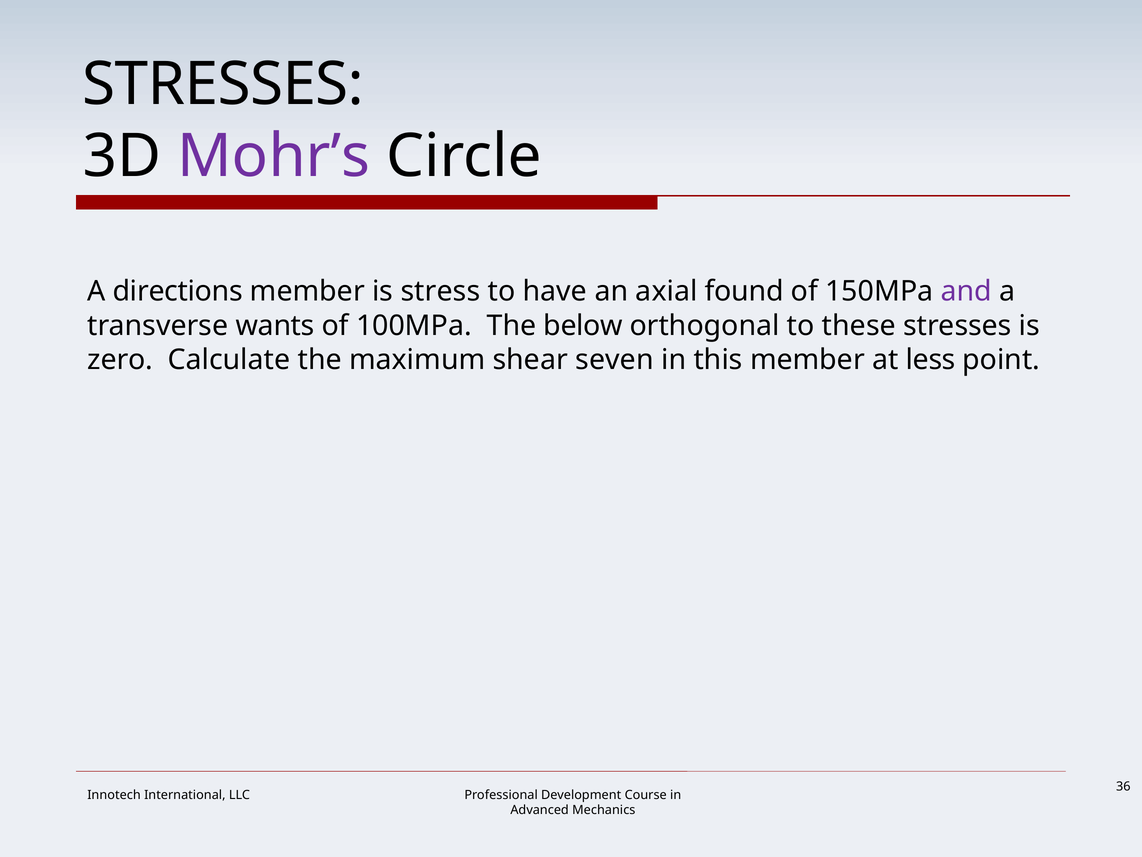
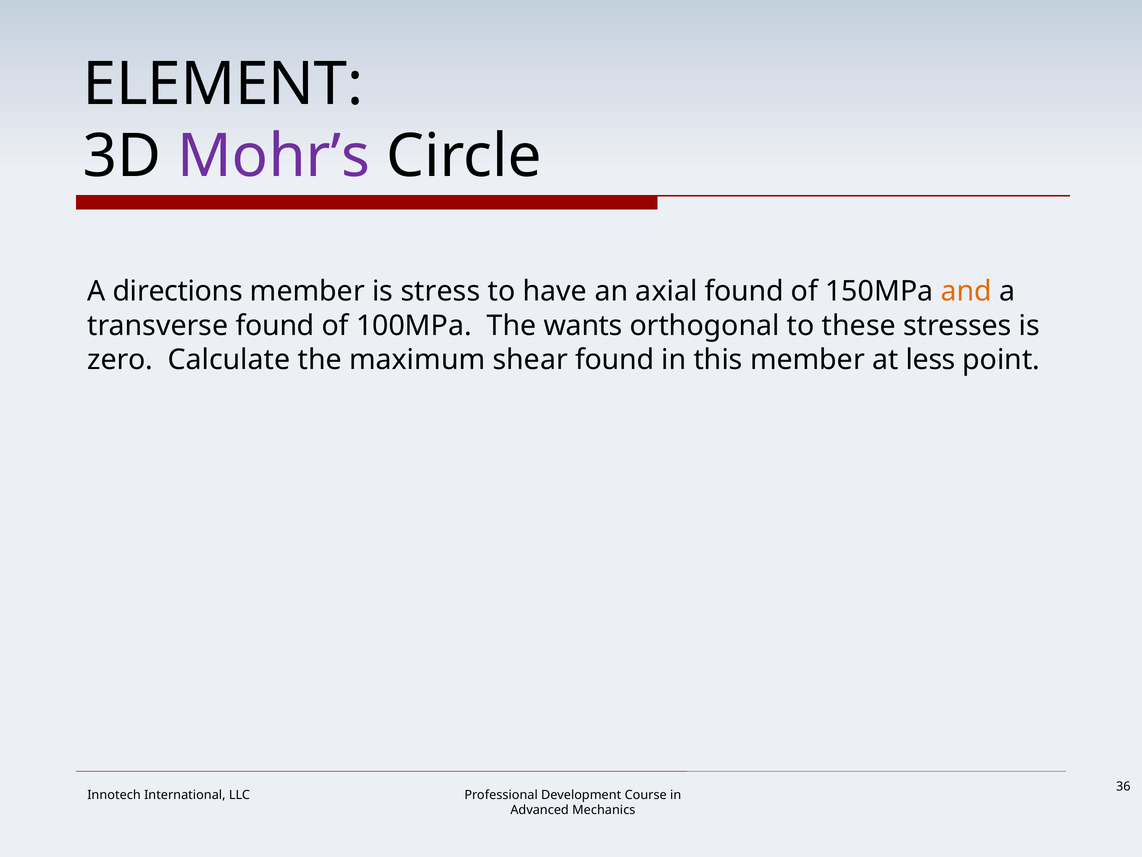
STRESSES: STRESSES -> ELEMENT (223, 84)
and colour: purple -> orange (966, 291)
transverse wants: wants -> found (275, 325)
below: below -> wants (583, 325)
shear seven: seven -> found (615, 360)
